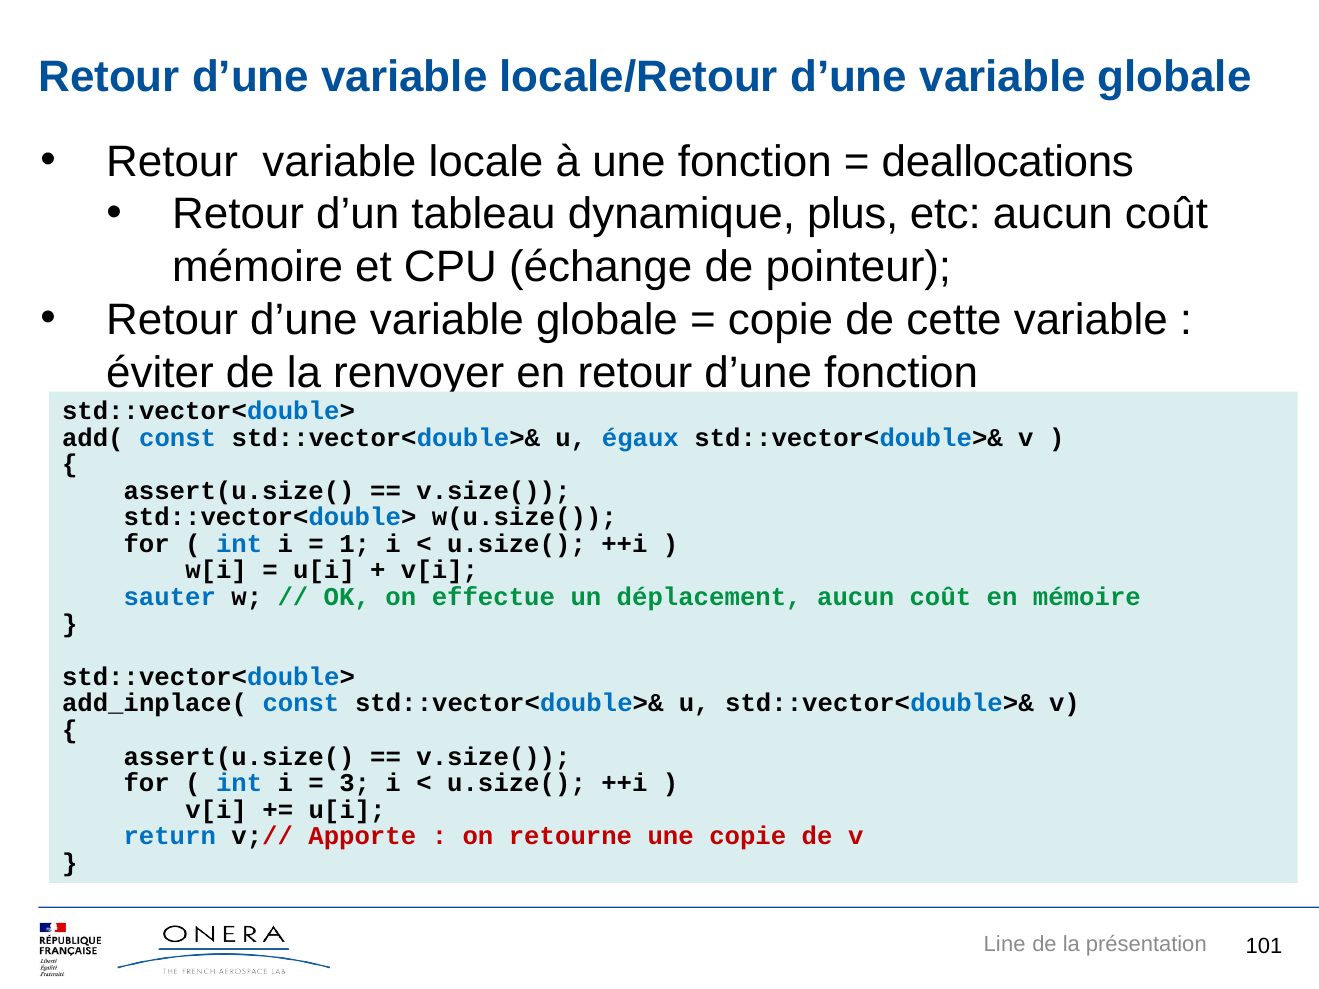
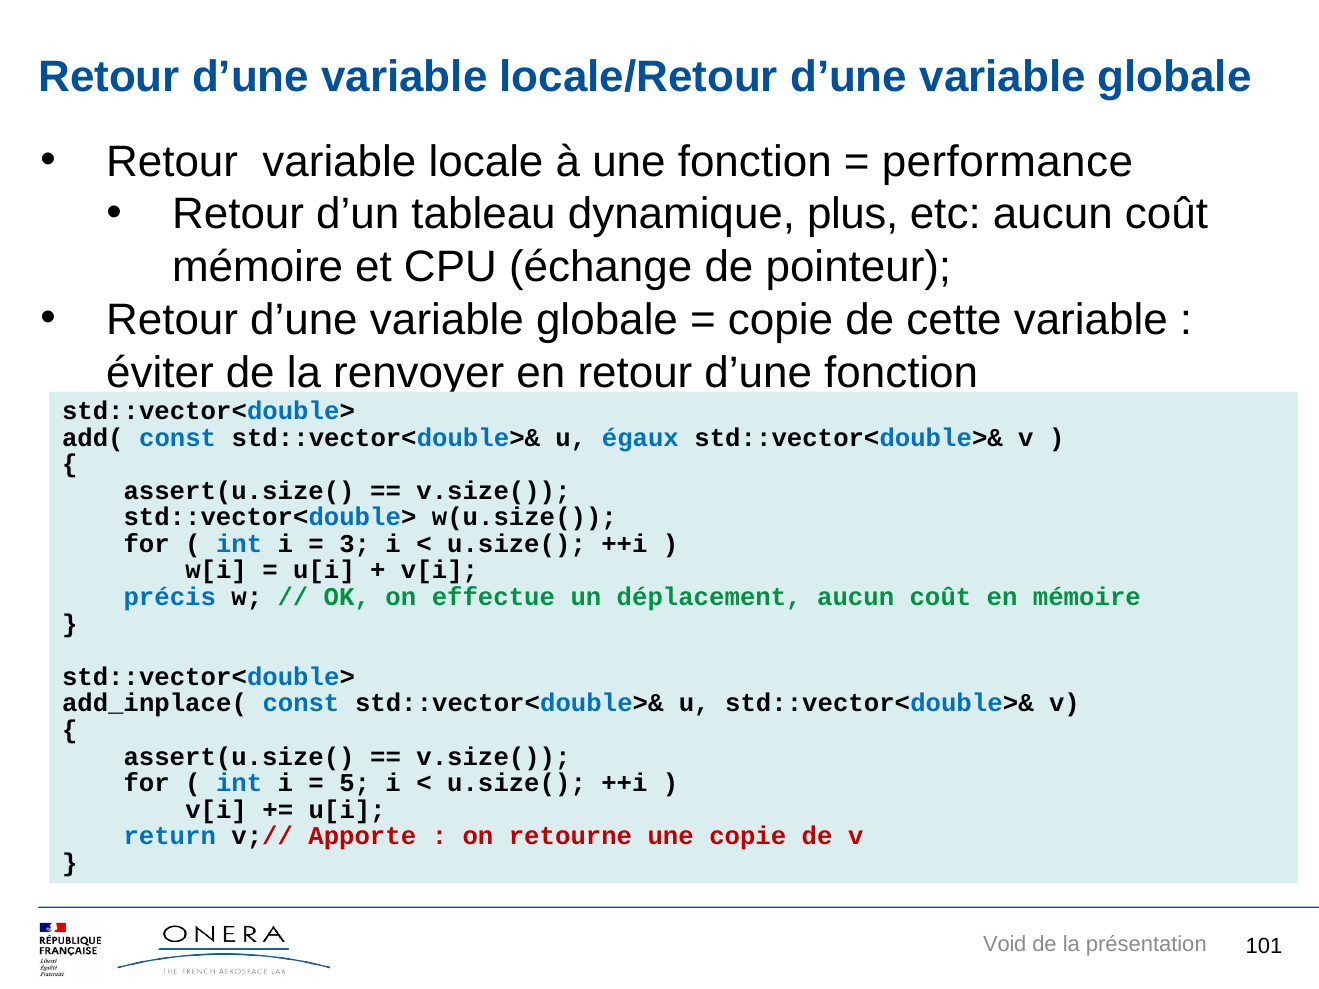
deallocations: deallocations -> performance (1007, 162)
1: 1 -> 3 (355, 544)
sauter: sauter -> précis (170, 597)
3: 3 -> 5 (355, 783)
Line: Line -> Void (1005, 945)
